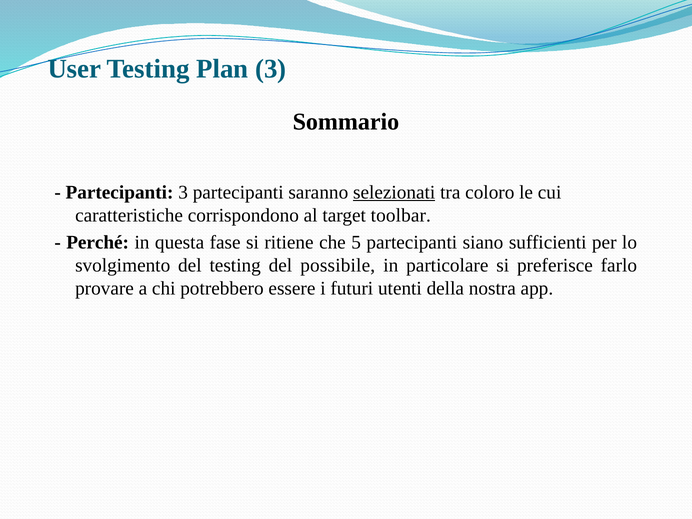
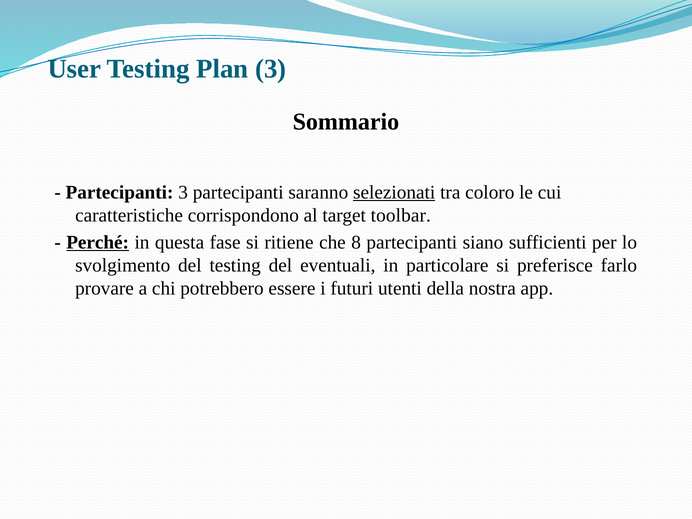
Perché underline: none -> present (98, 242)
5: 5 -> 8 (356, 242)
possibile: possibile -> eventuali (338, 265)
